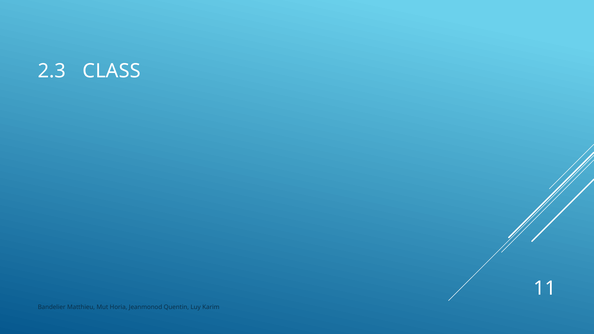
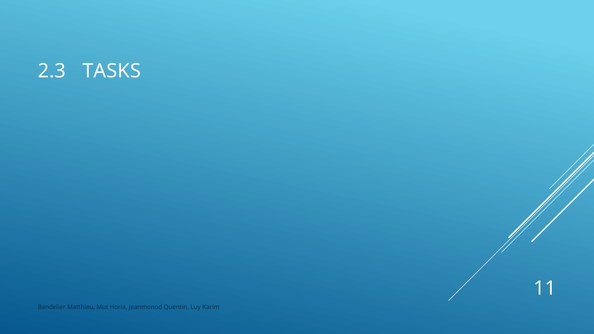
CLASS: CLASS -> TASKS (112, 71)
